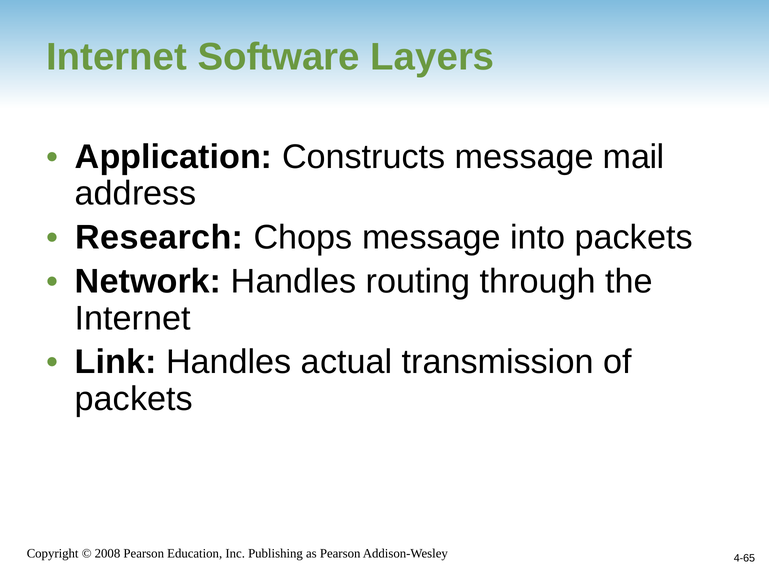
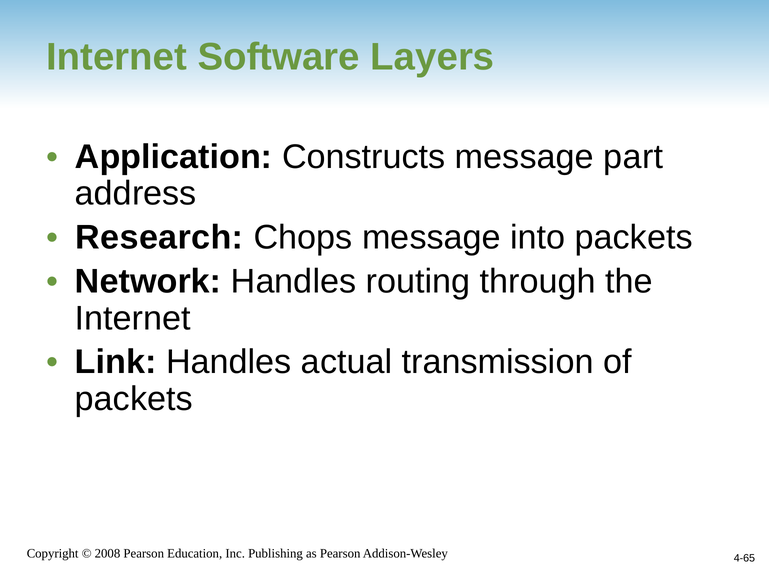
mail: mail -> part (633, 157)
